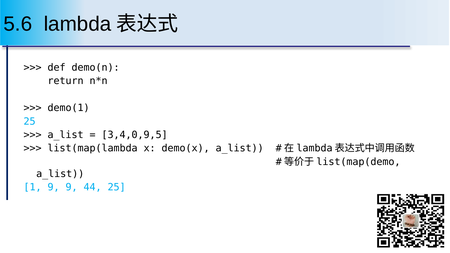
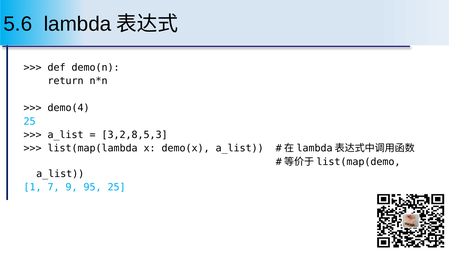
demo(1: demo(1 -> demo(4 (69, 108)
3,4,0,9,5: 3,4,0,9,5 -> 3,2,8,5,3 (135, 135)
1 9: 9 -> 7 (54, 187)
44: 44 -> 95 (93, 187)
